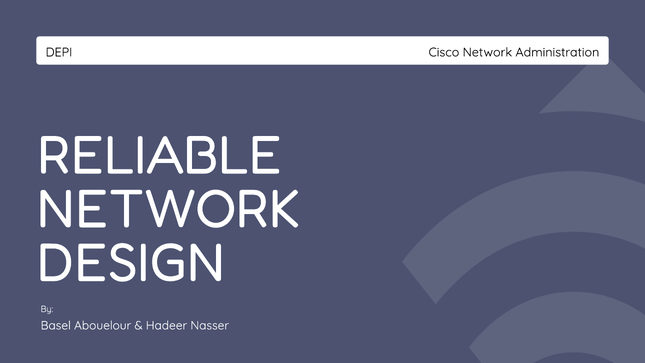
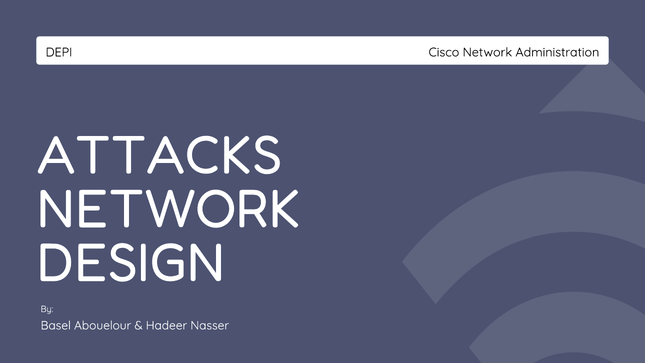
RELIABLE: RELIABLE -> ATTACKS (160, 155)
